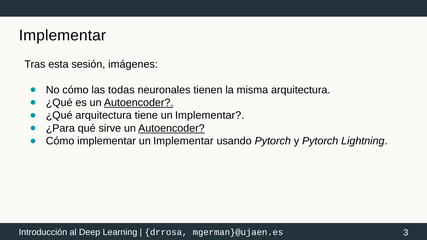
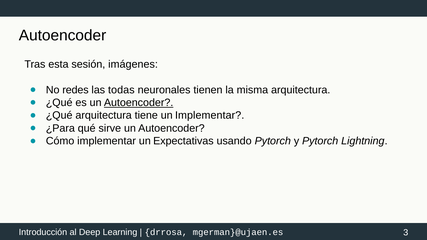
Implementar: Implementar -> Autoencoder (63, 35)
No cómo: cómo -> redes (76, 90)
Autoencoder underline: present -> none (171, 128)
implementar un Implementar: Implementar -> Expectativas (183, 141)
